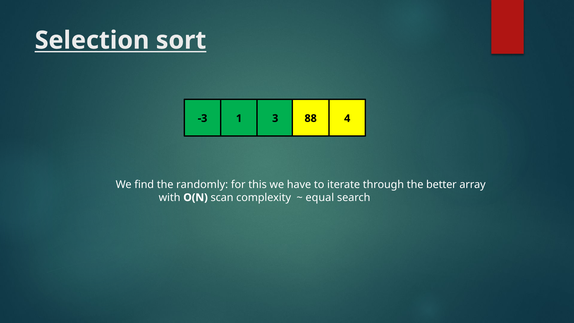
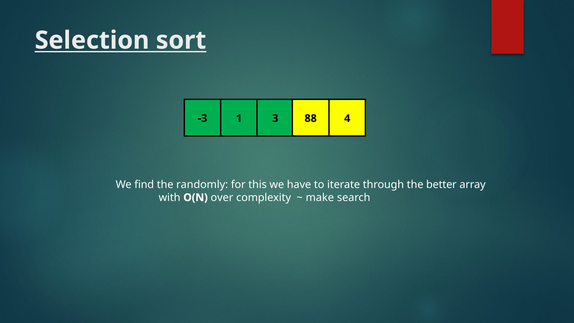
scan: scan -> over (222, 197)
equal: equal -> make (320, 197)
